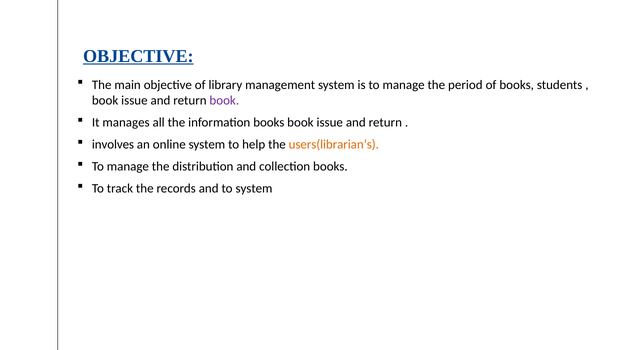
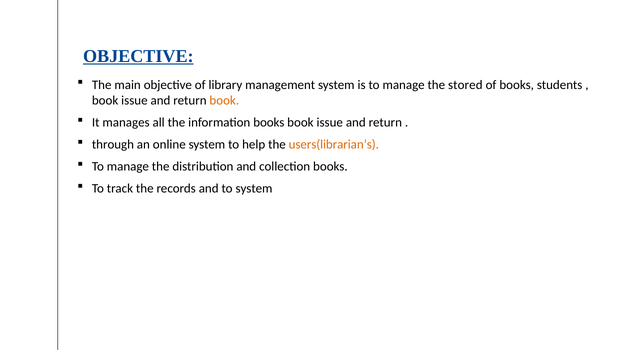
period: period -> stored (465, 85)
book colour: purple -> orange (224, 100)
involves: involves -> through (113, 144)
